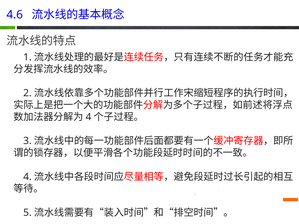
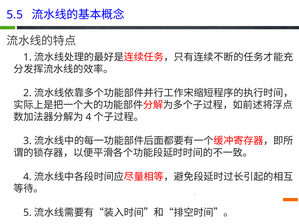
4.6: 4.6 -> 5.5 (15, 15)
